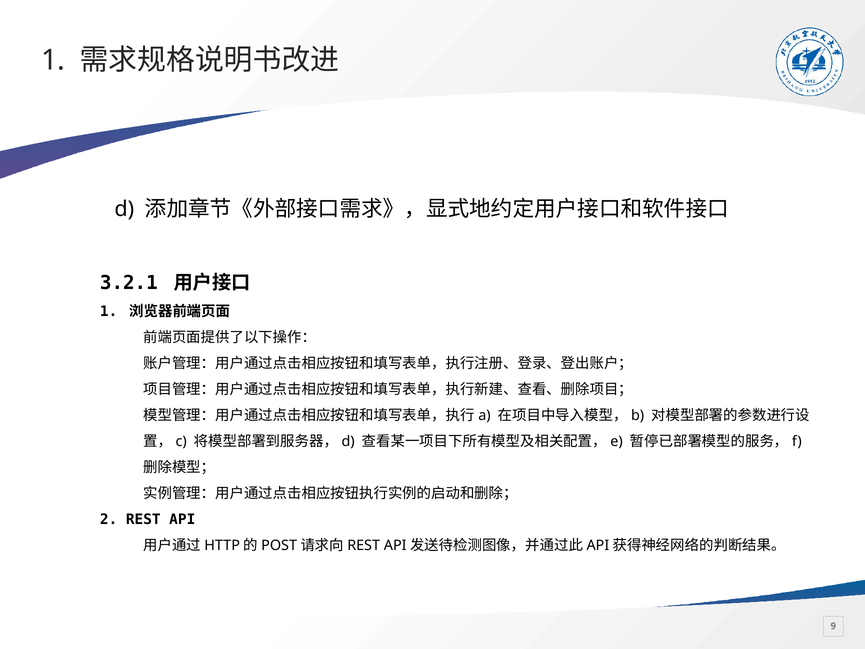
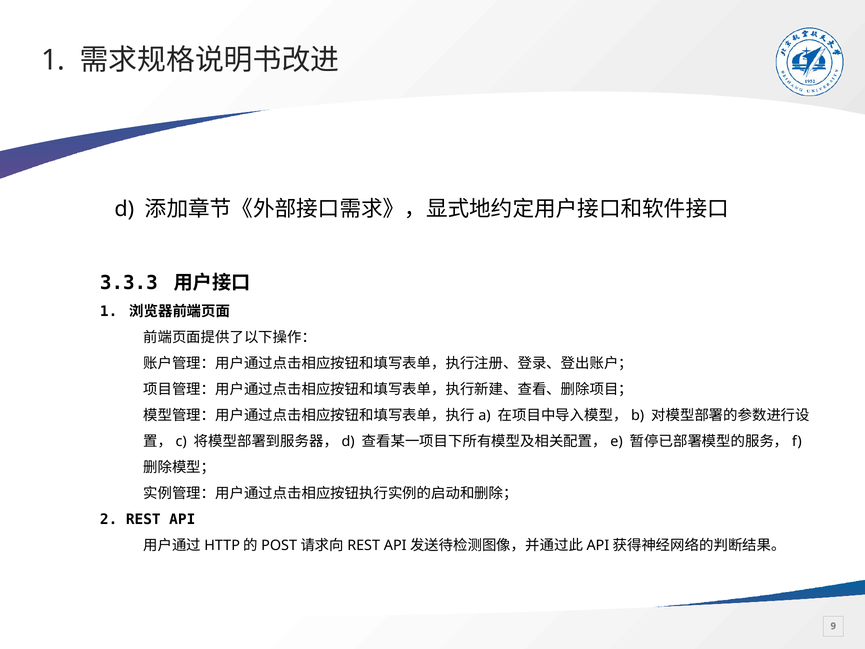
3.2.1: 3.2.1 -> 3.3.3 (129, 283)
